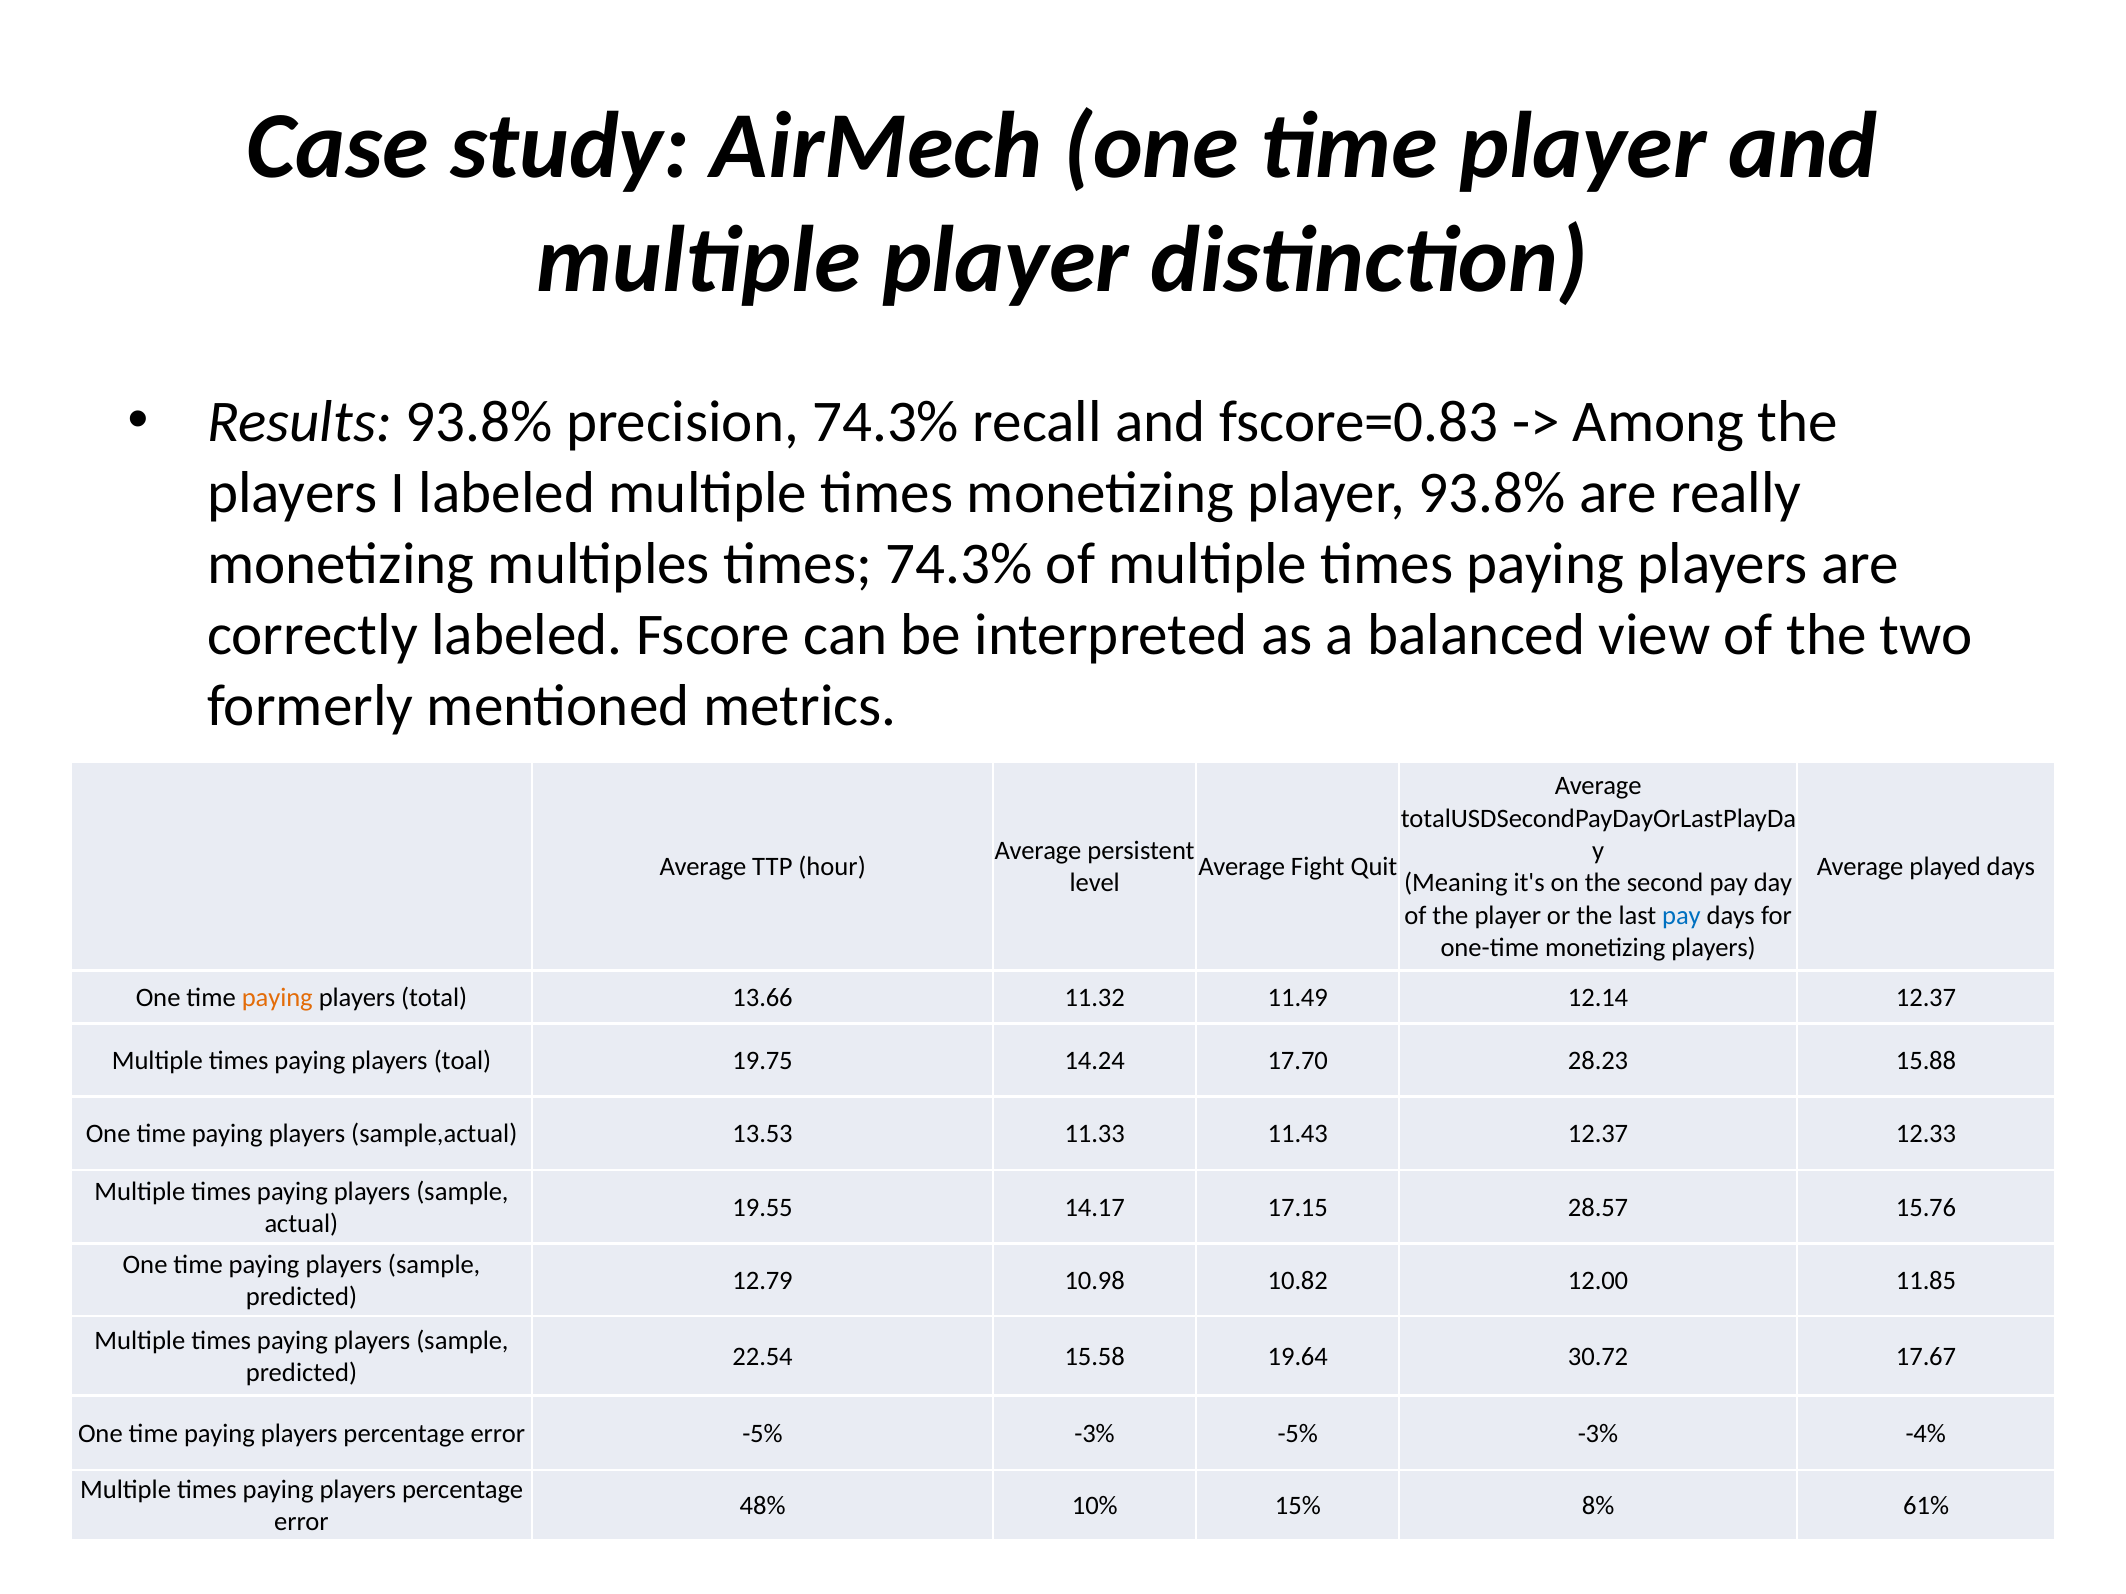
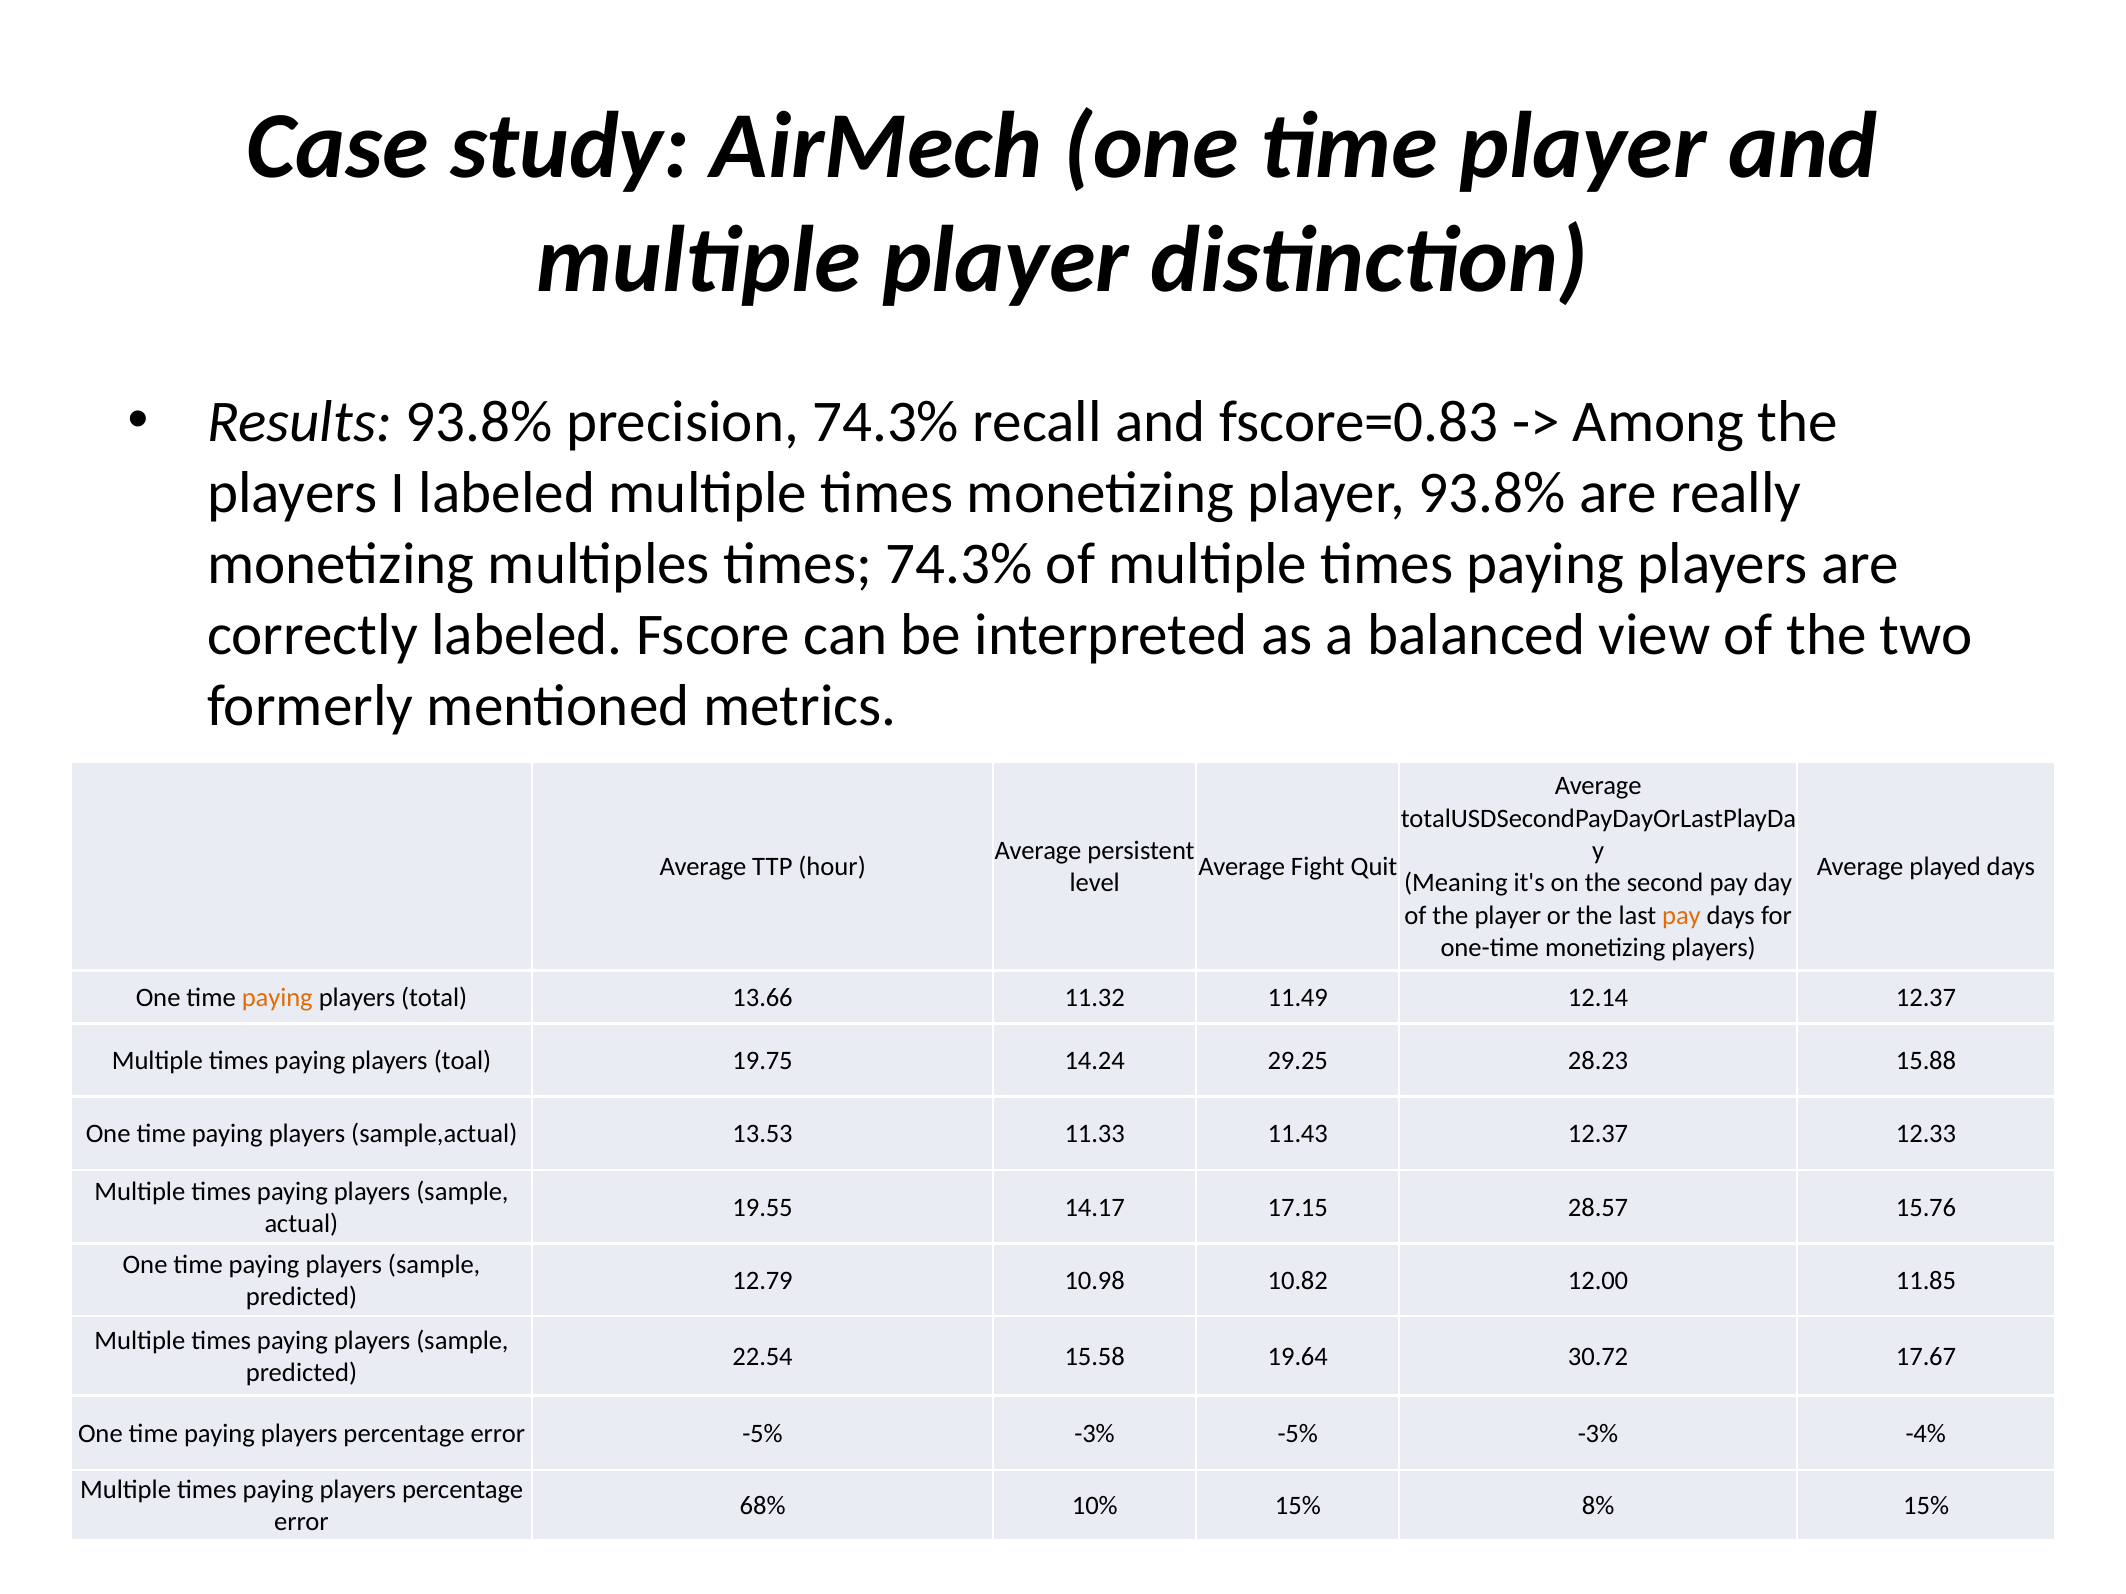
pay colour: blue -> orange (1681, 916)
17.70: 17.70 -> 29.25 (1298, 1061)
48%: 48% -> 68% (763, 1507)
8% 61%: 61% -> 15% (1926, 1507)
